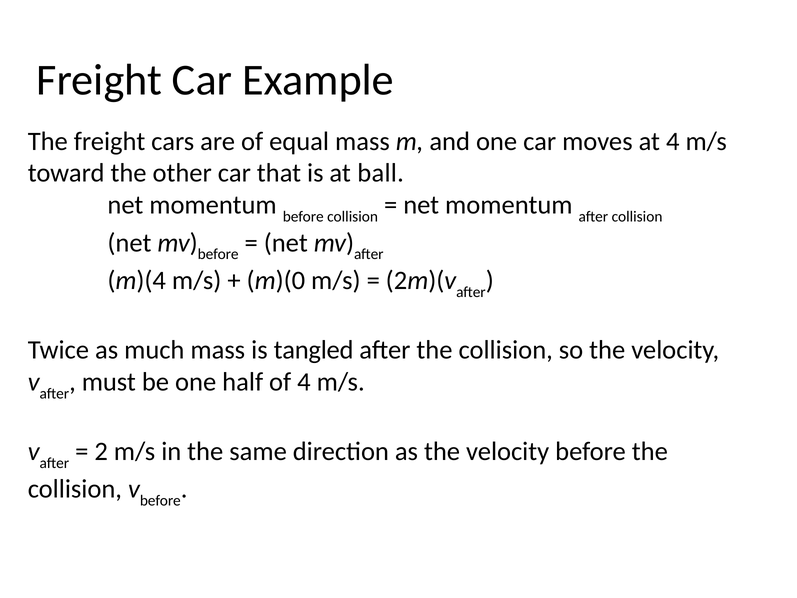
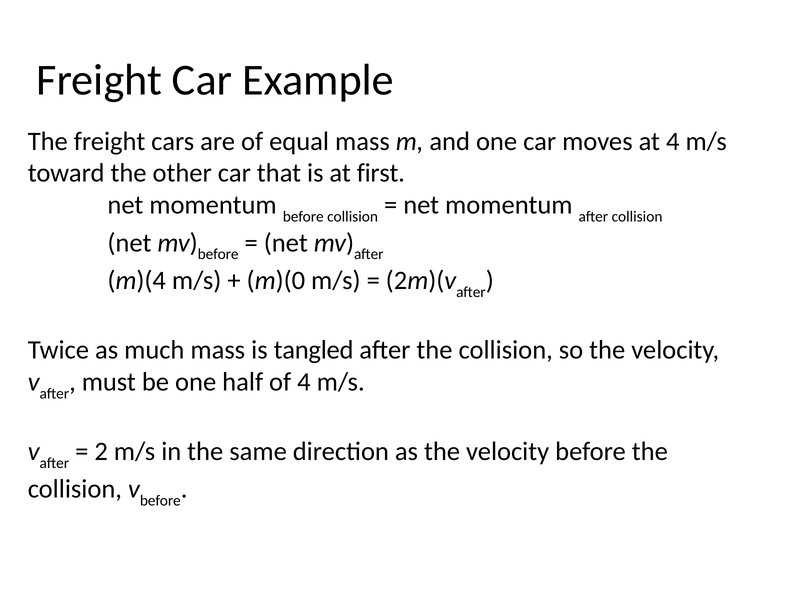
ball: ball -> first (381, 173)
